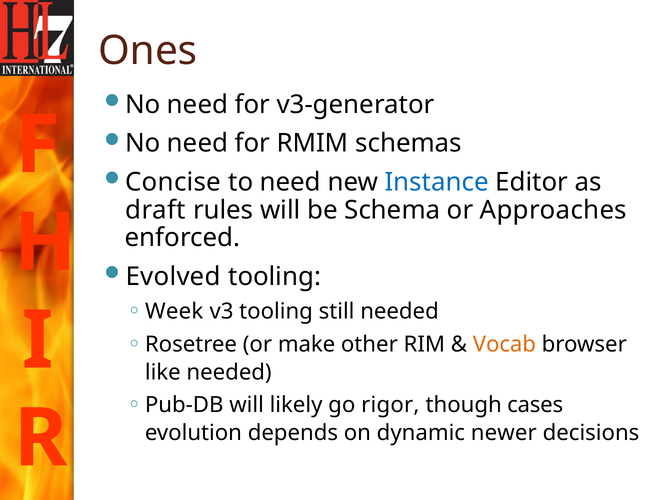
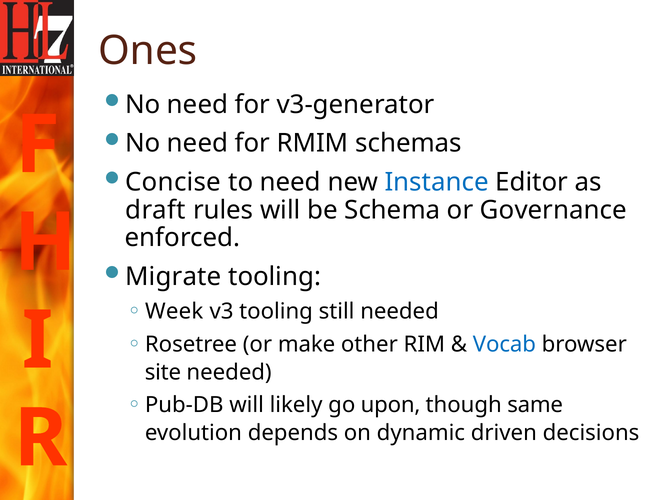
Approaches: Approaches -> Governance (553, 210)
Evolved: Evolved -> Migrate (173, 276)
Vocab colour: orange -> blue (504, 344)
like: like -> site (163, 372)
rigor: rigor -> upon (391, 405)
cases: cases -> same (535, 405)
newer: newer -> driven (504, 432)
